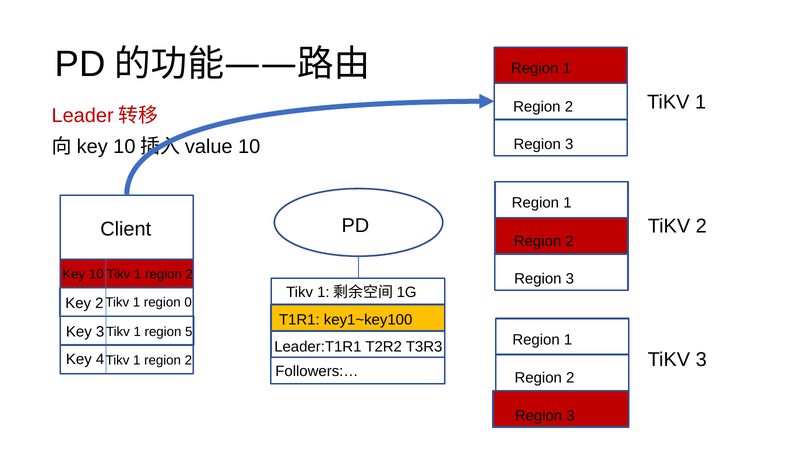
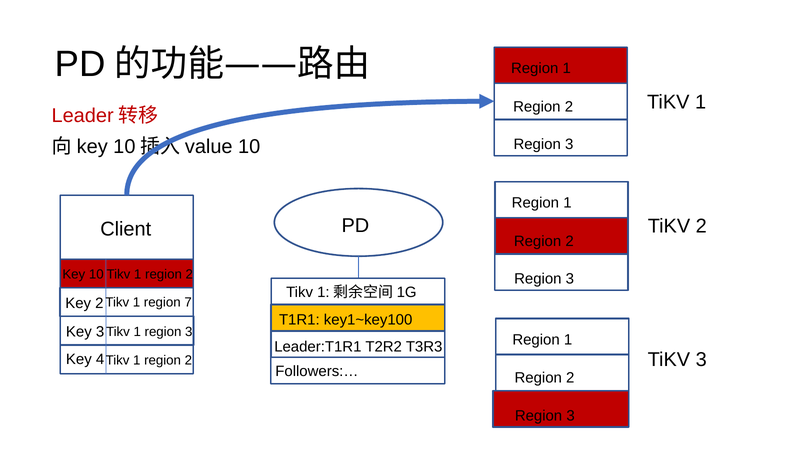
0: 0 -> 7 (188, 302)
1 region 5: 5 -> 3 (189, 332)
